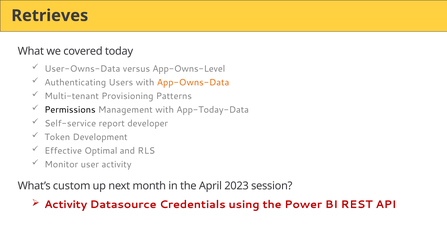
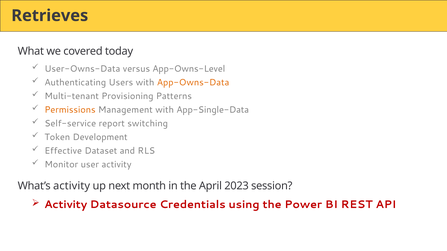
Permissions colour: black -> orange (70, 110)
App-Today-Data: App-Today-Data -> App-Single-Data (213, 110)
developer: developer -> switching (148, 124)
Optimal: Optimal -> Dataset (101, 151)
What’s custom: custom -> activity (72, 186)
